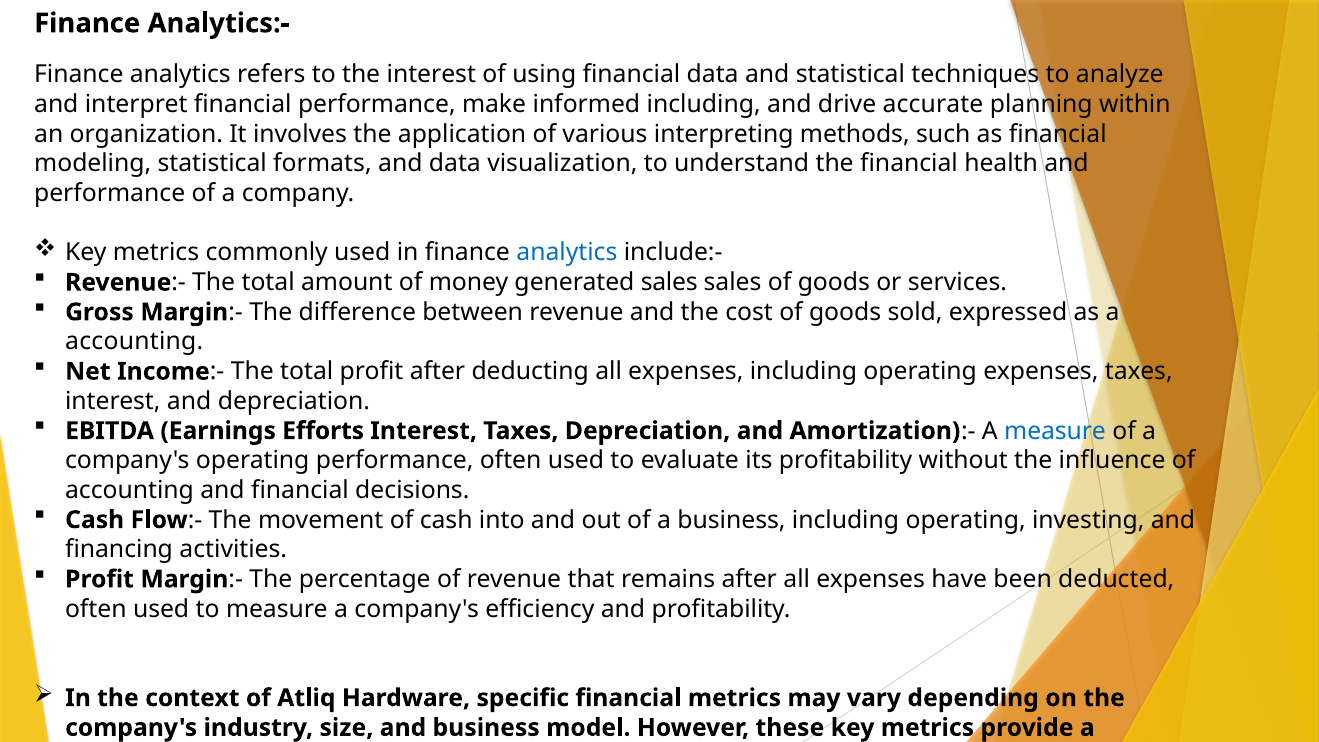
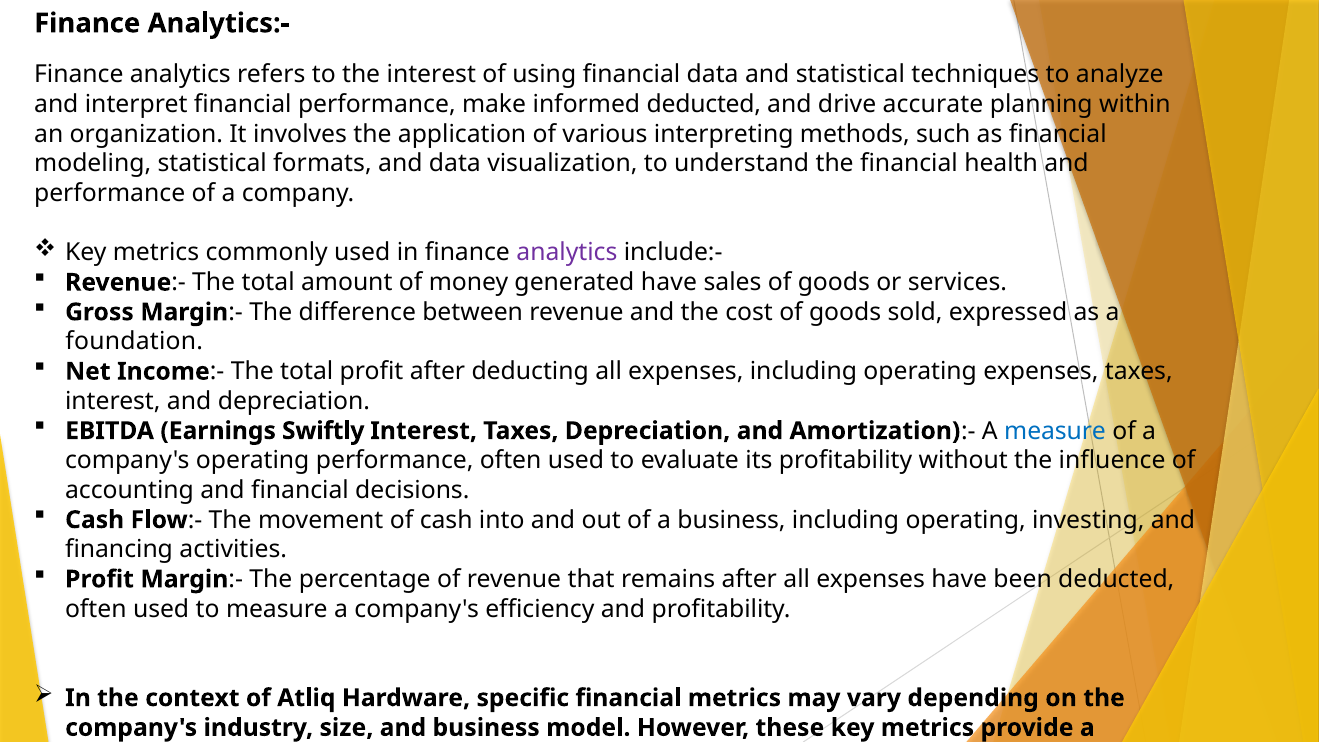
informed including: including -> deducted (704, 104)
analytics colour: blue -> purple (567, 253)
generated sales: sales -> have (669, 282)
accounting: accounting -> foundation (134, 342)
Efforts: Efforts -> Swiftly (323, 431)
